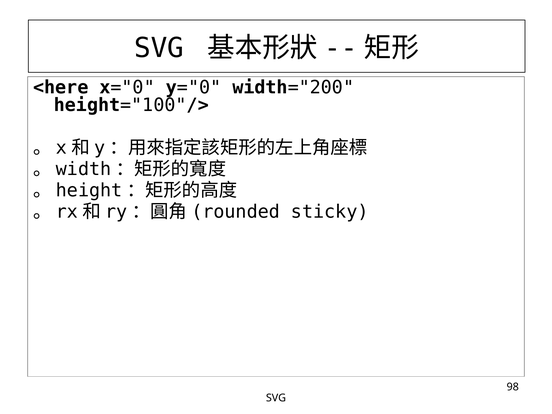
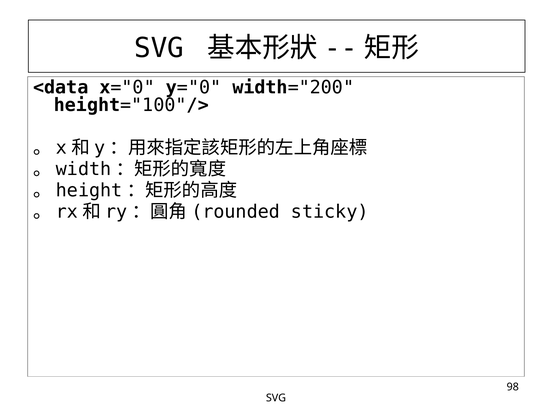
<here: <here -> <data (61, 87)
